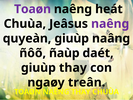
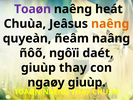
naêng colour: purple -> orange (110, 24)
quyeàn giuùp: giuùp -> ñeâm (72, 38)
ñaùp: ñaùp -> ngôïi (64, 53)
ngaøy treân: treân -> giuùp (87, 82)
